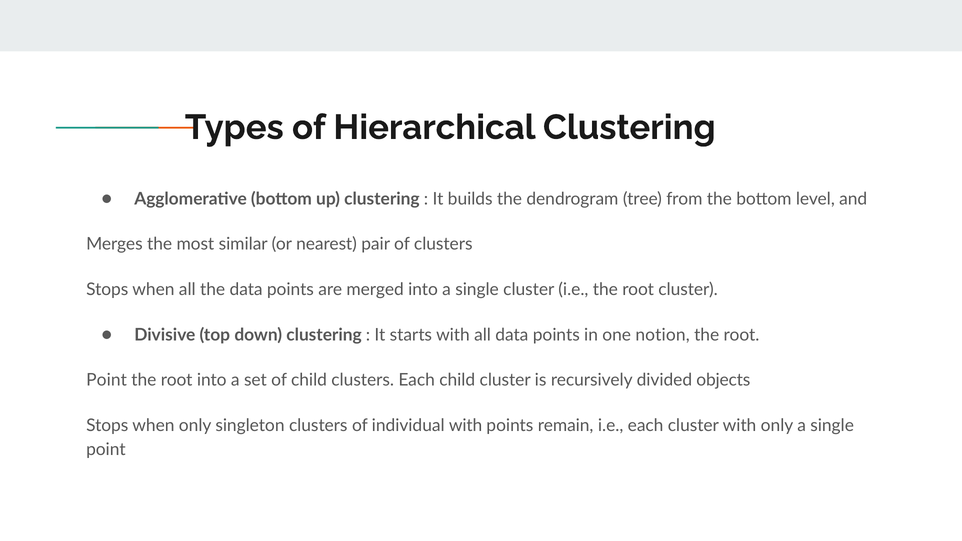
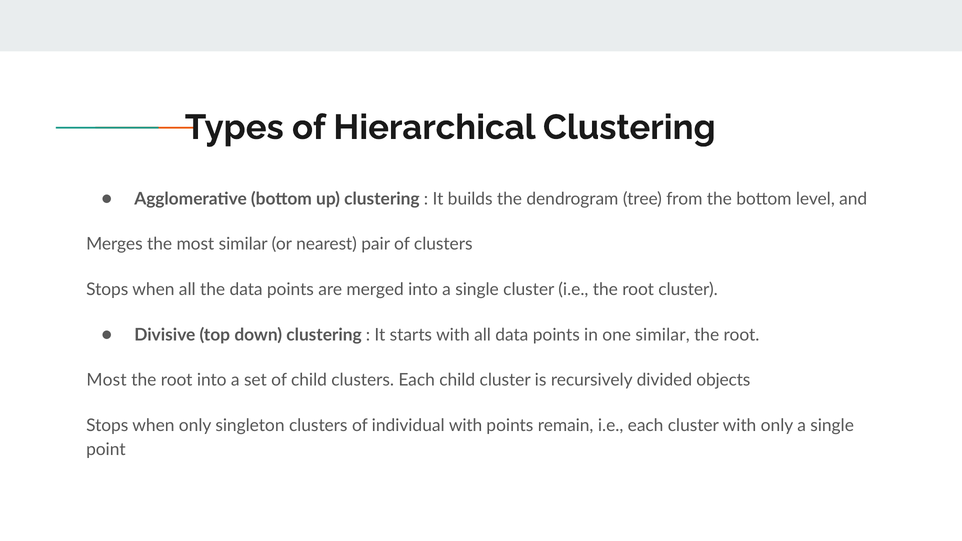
one notion: notion -> similar (663, 335)
Point: Point -> Most (107, 380)
